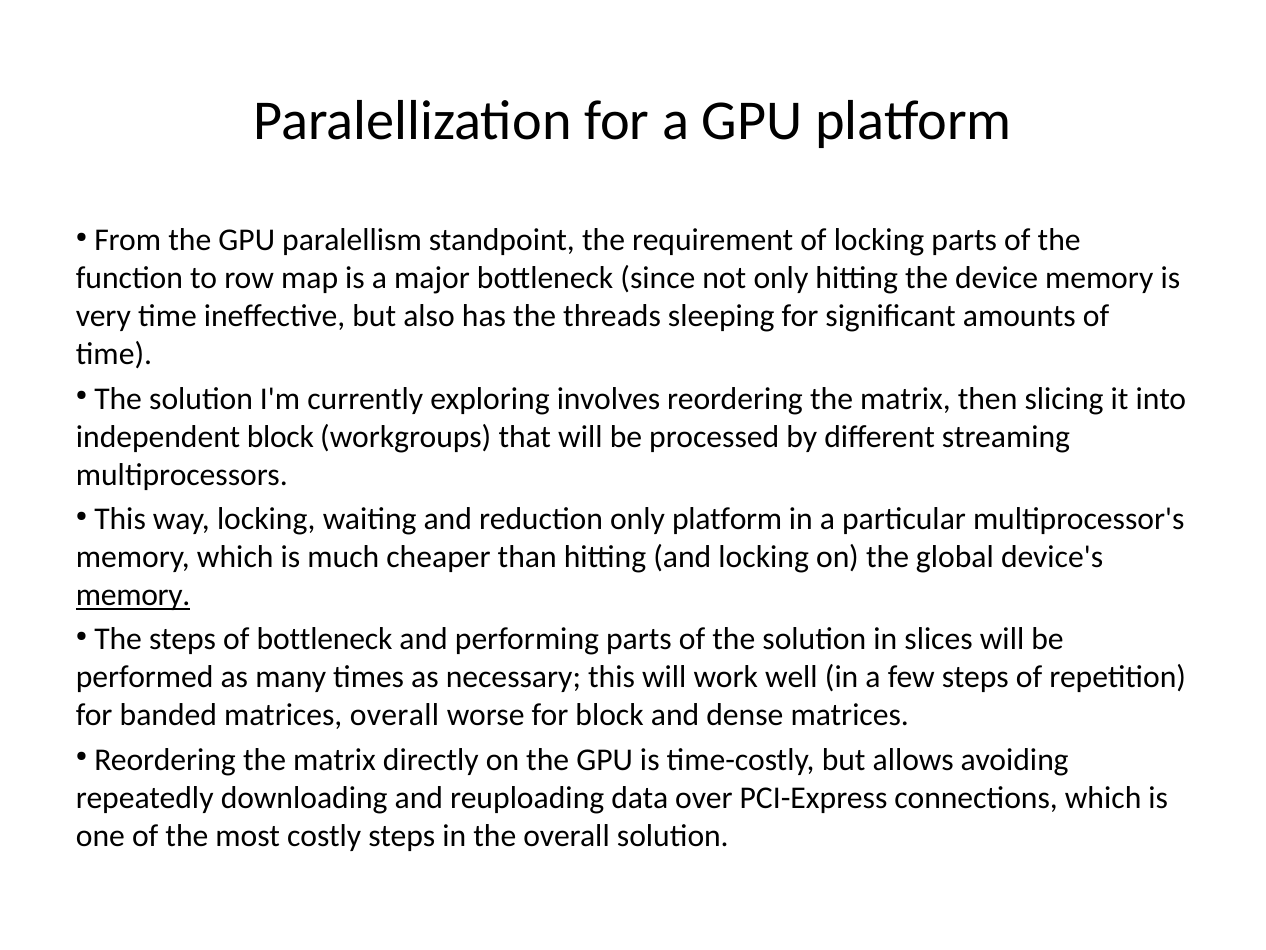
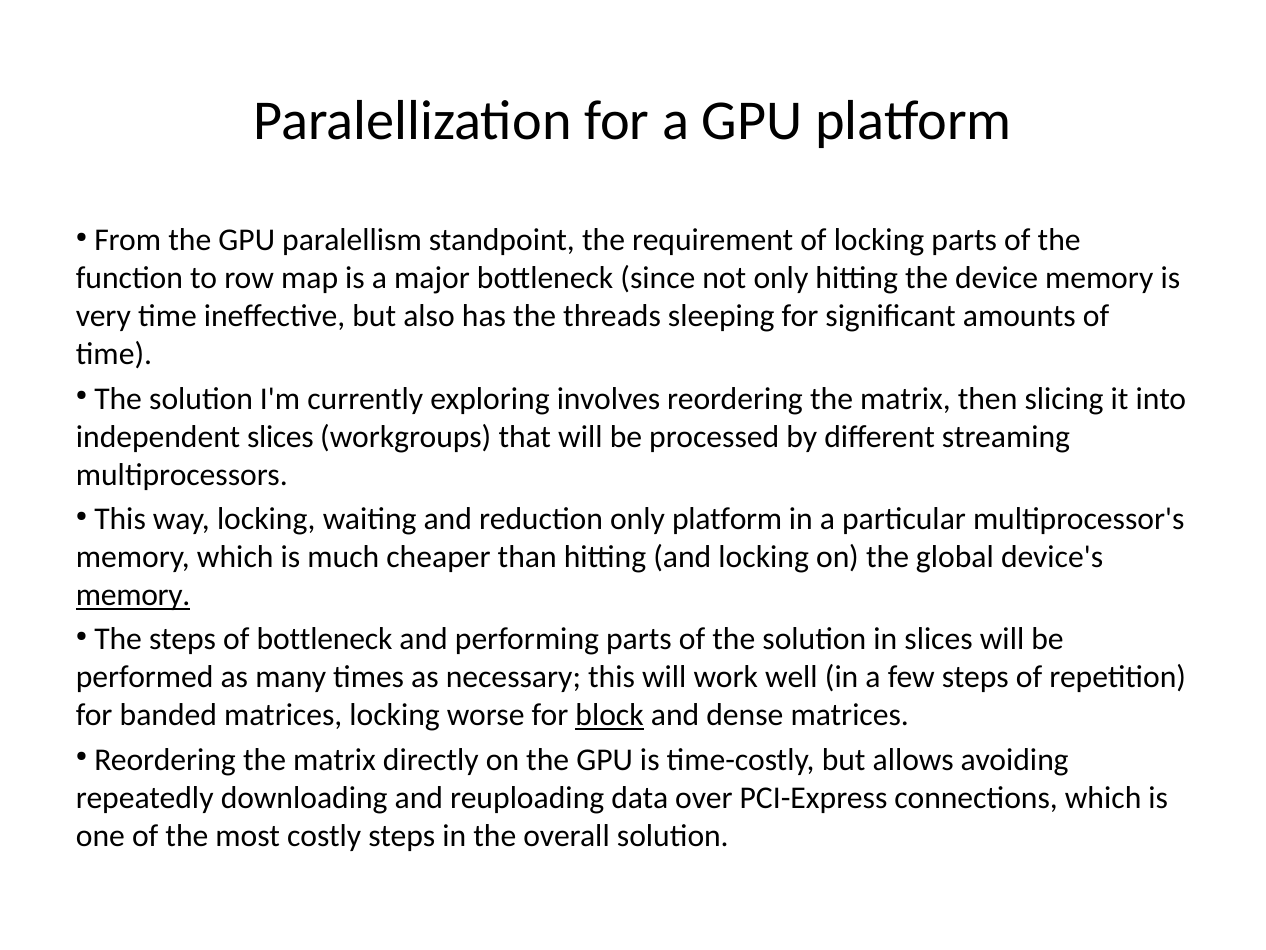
independent block: block -> slices (280, 436)
matrices overall: overall -> locking (395, 715)
block underline: none -> present (610, 715)
